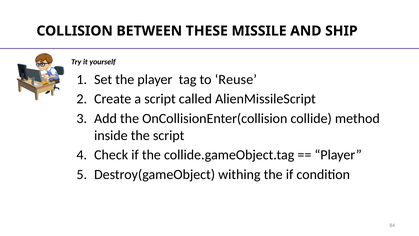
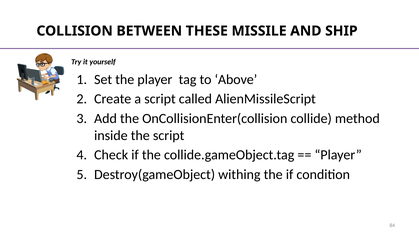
Reuse: Reuse -> Above (236, 79)
